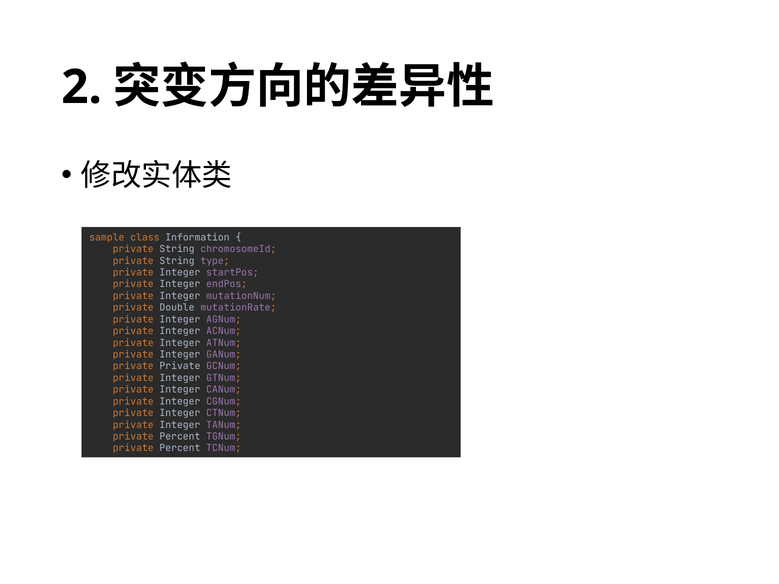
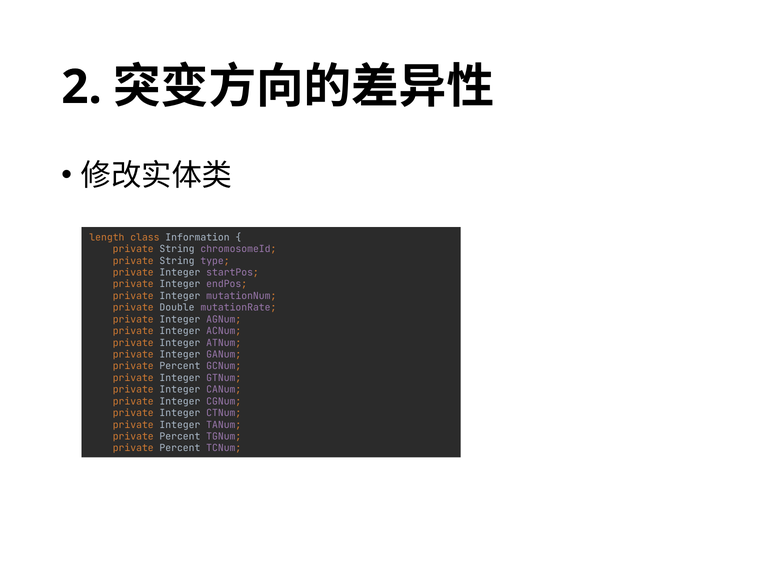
sample: sample -> length (107, 238)
Private: Private -> Percent (180, 366)
